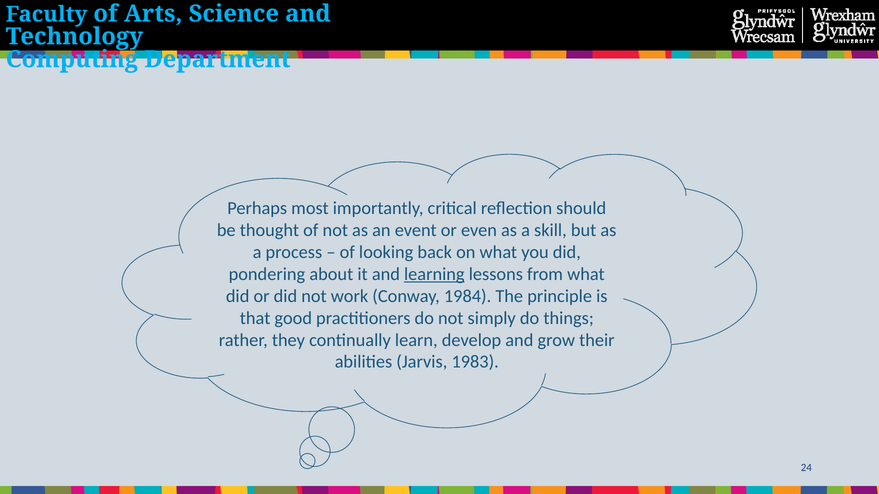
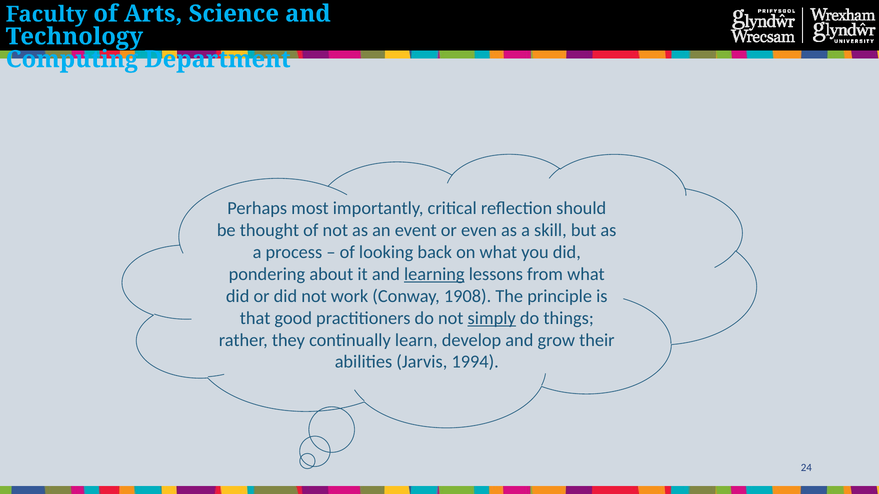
1984: 1984 -> 1908 (468, 296)
simply underline: none -> present (492, 318)
1983: 1983 -> 1994 (475, 362)
